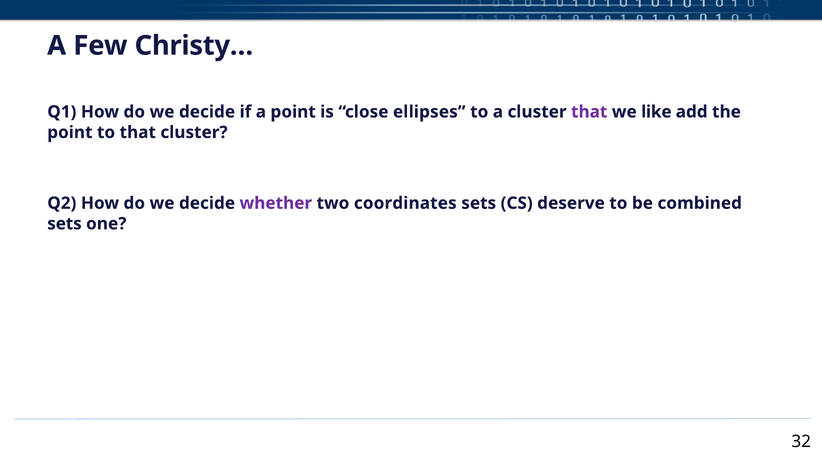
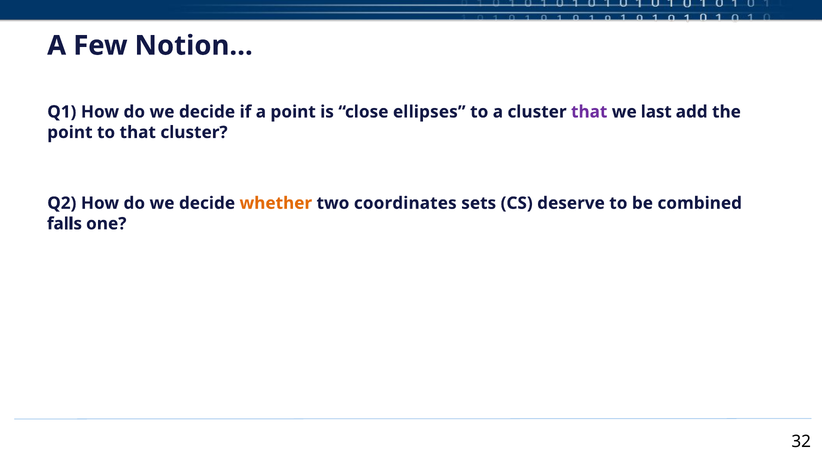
Christy…: Christy… -> Notion… (194, 46)
like: like -> last (656, 112)
whether colour: purple -> orange (276, 203)
sets: sets -> falls (65, 224)
